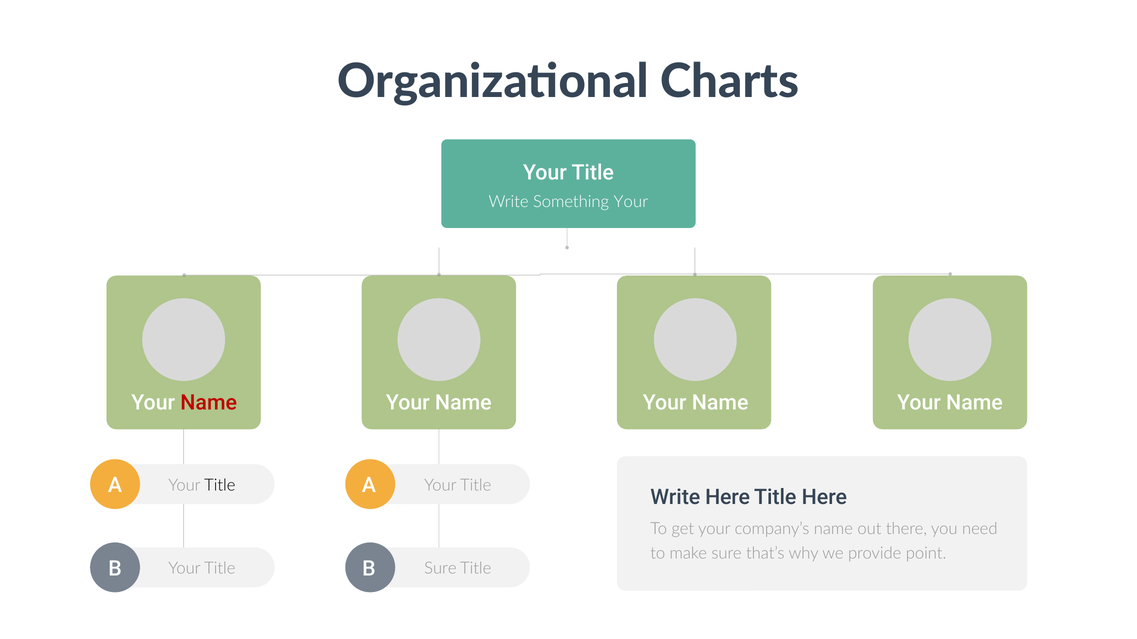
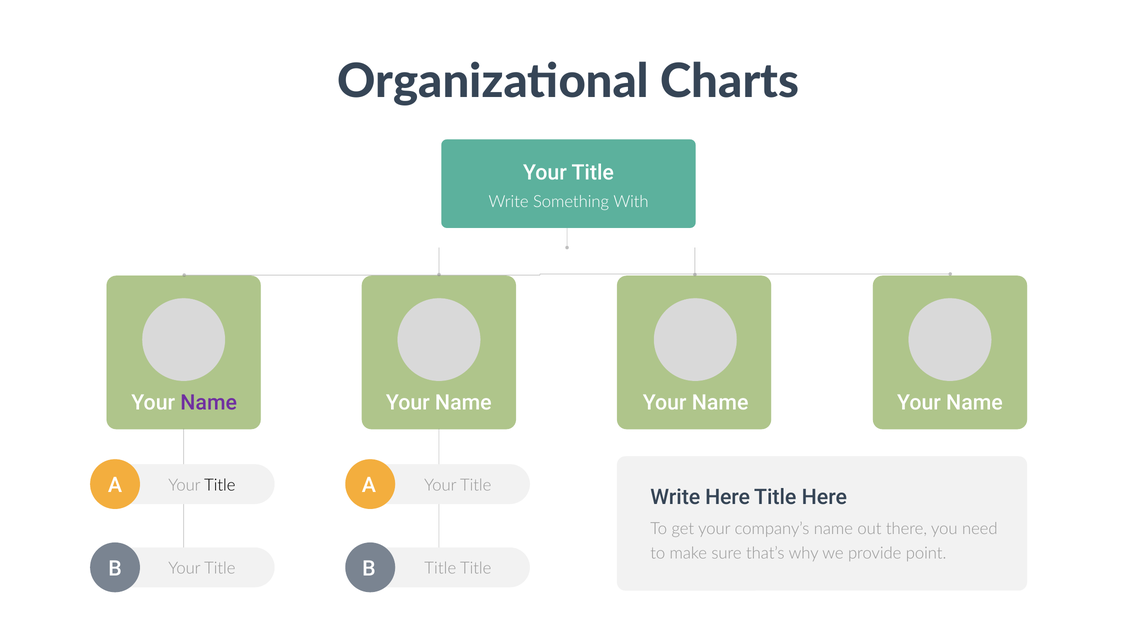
Something Your: Your -> With (631, 202)
Name colour: red -> purple (209, 403)
Sure: Sure -> Title (440, 569)
